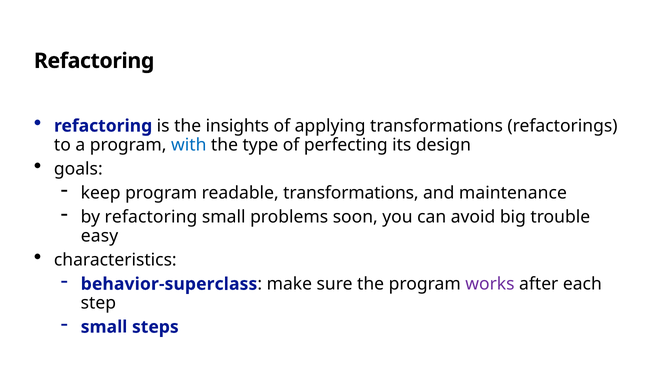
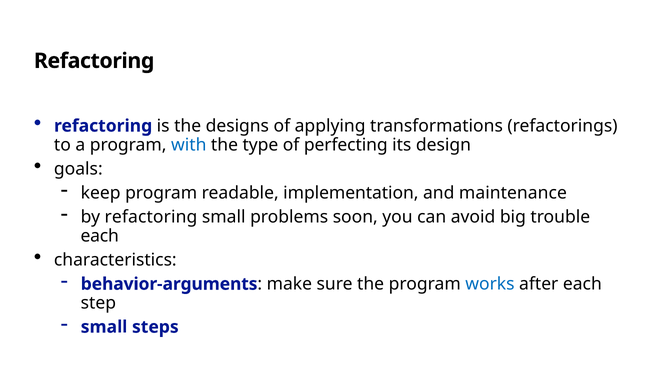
insights: insights -> designs (237, 126)
readable transformations: transformations -> implementation (351, 193)
easy: easy -> each (100, 236)
behavior-superclass: behavior-superclass -> behavior-arguments (169, 284)
works colour: purple -> blue (490, 284)
